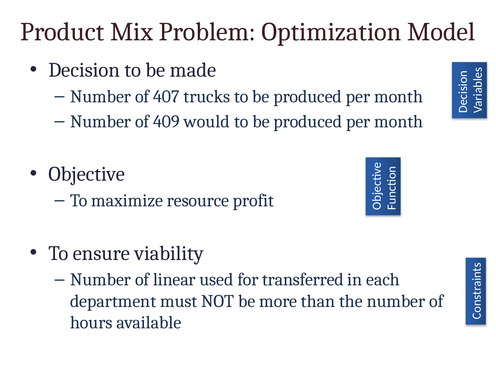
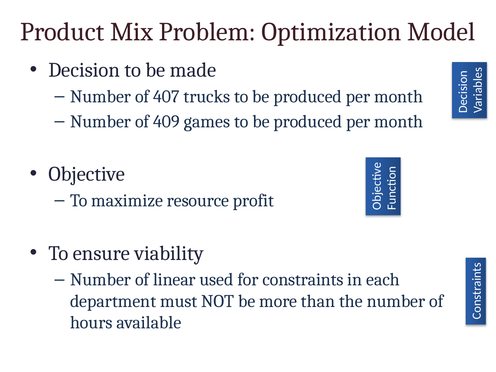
would: would -> games (207, 122)
transferred: transferred -> constraints (303, 280)
